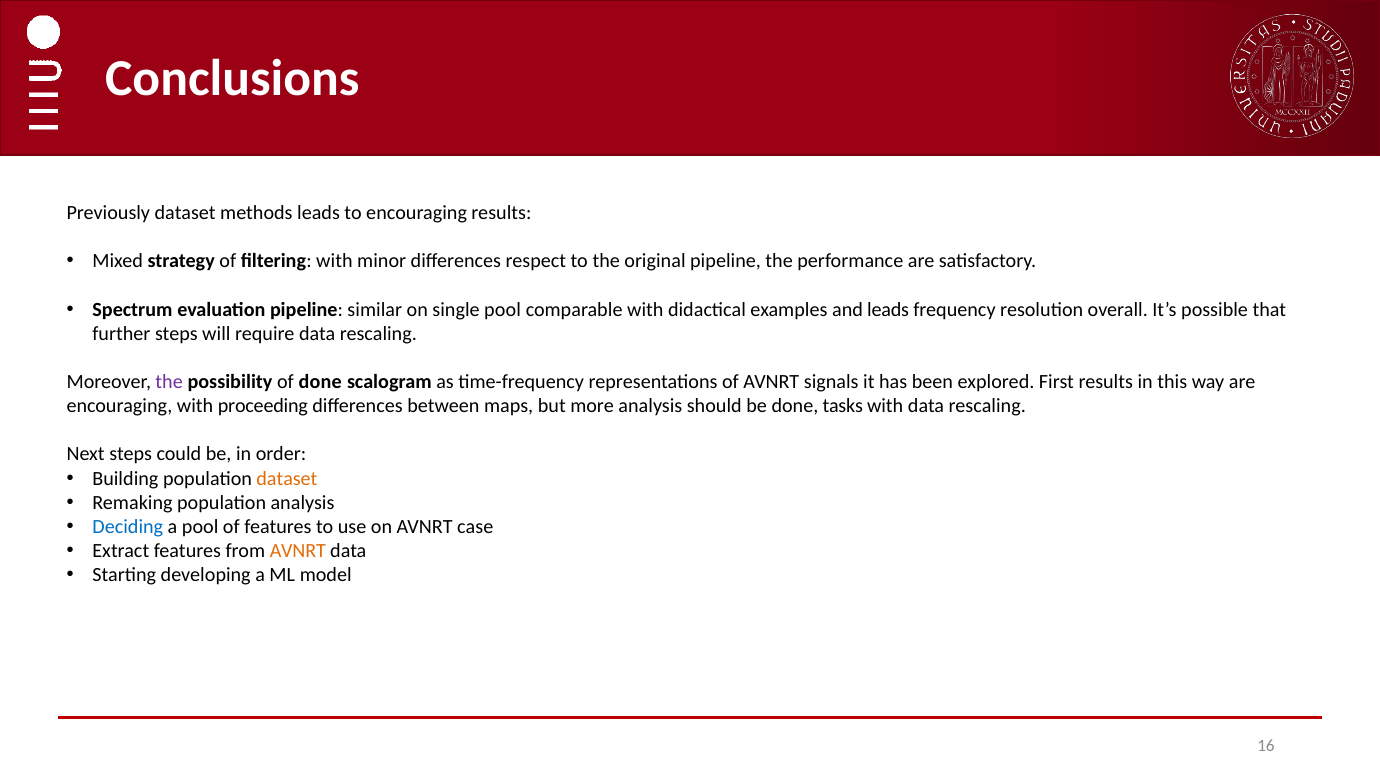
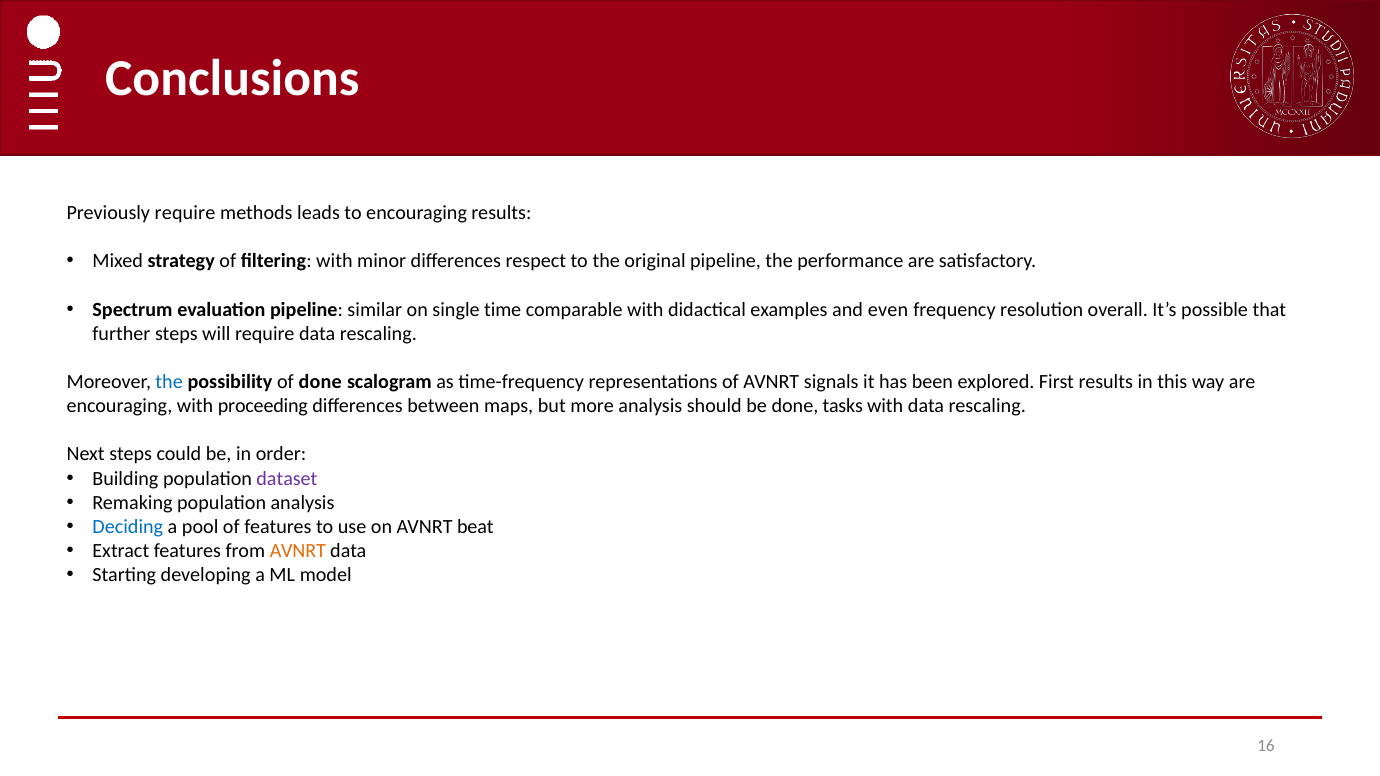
Previously dataset: dataset -> require (185, 213)
single pool: pool -> time (503, 310)
and leads: leads -> even (888, 310)
the colour: purple -> blue (169, 382)
dataset colour: orange -> purple (287, 479)
case: case -> beat (475, 527)
